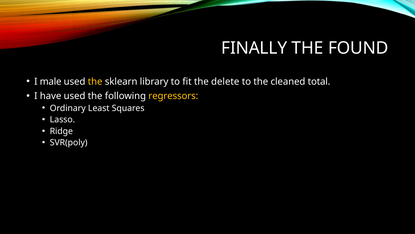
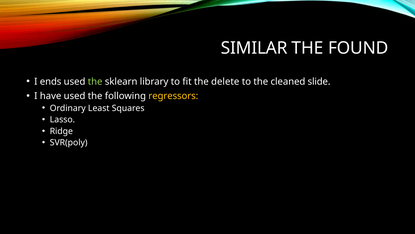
FINALLY: FINALLY -> SIMILAR (254, 48)
male: male -> ends (51, 81)
the colour: yellow -> light green (95, 81)
total: total -> slide (319, 81)
